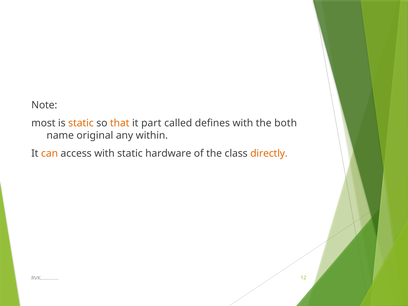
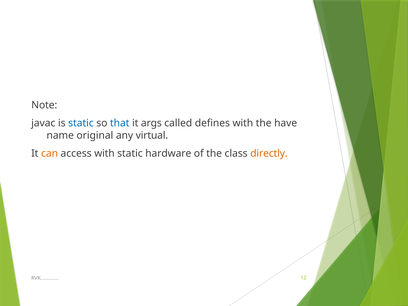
most: most -> javac (43, 123)
static colour: orange -> blue (81, 123)
that colour: orange -> blue (120, 123)
part: part -> args (151, 123)
both: both -> have (286, 123)
within: within -> virtual (152, 135)
